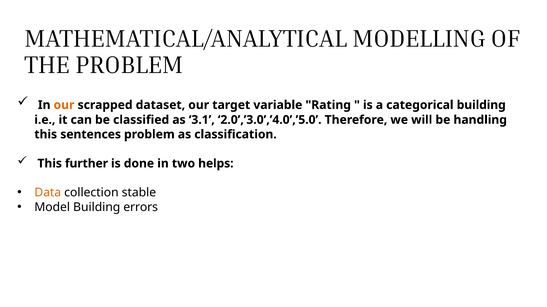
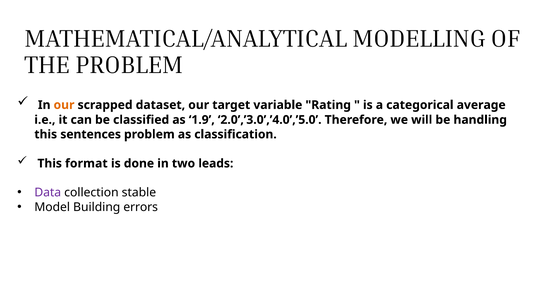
categorical building: building -> average (481, 105)
3.1: 3.1 -> 1.9 (202, 120)
further: further -> format (86, 164)
helps: helps -> leads (216, 164)
Data colour: orange -> purple (48, 193)
